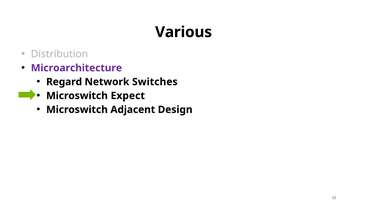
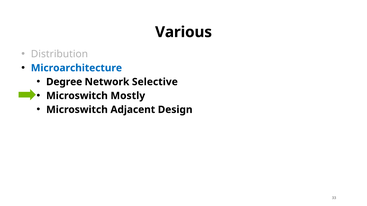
Microarchitecture colour: purple -> blue (76, 68)
Regard: Regard -> Degree (64, 82)
Switches: Switches -> Selective (155, 82)
Expect: Expect -> Mostly (128, 96)
